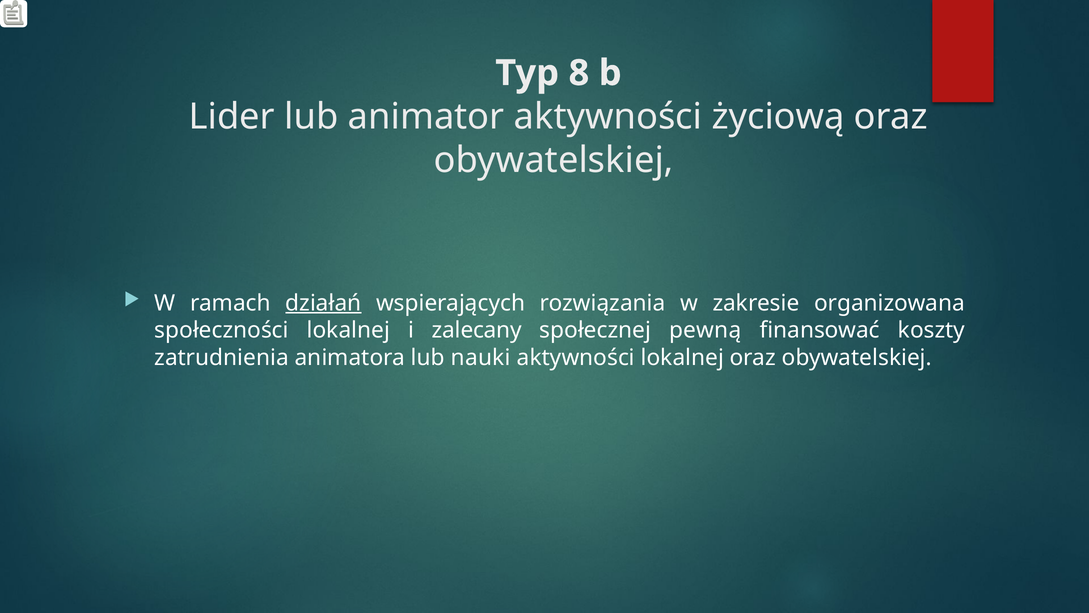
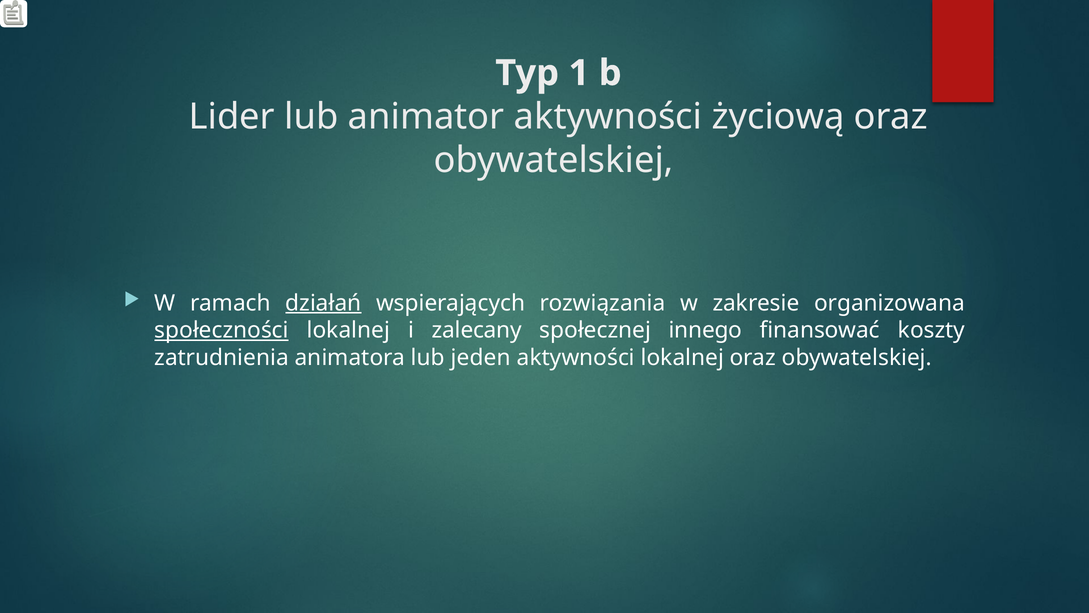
8: 8 -> 1 (579, 73)
społeczności underline: none -> present (222, 330)
pewną: pewną -> innego (706, 330)
nauki: nauki -> jeden (481, 357)
